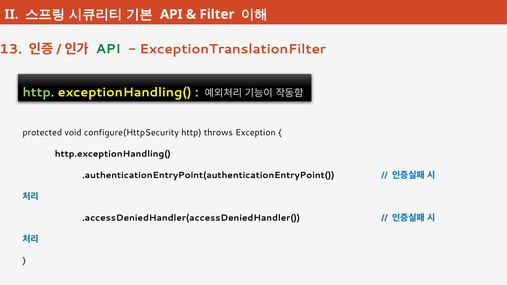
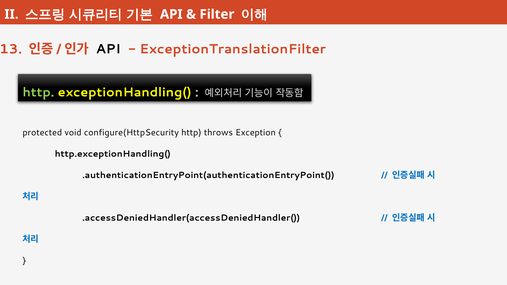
API colour: green -> black (108, 49)
